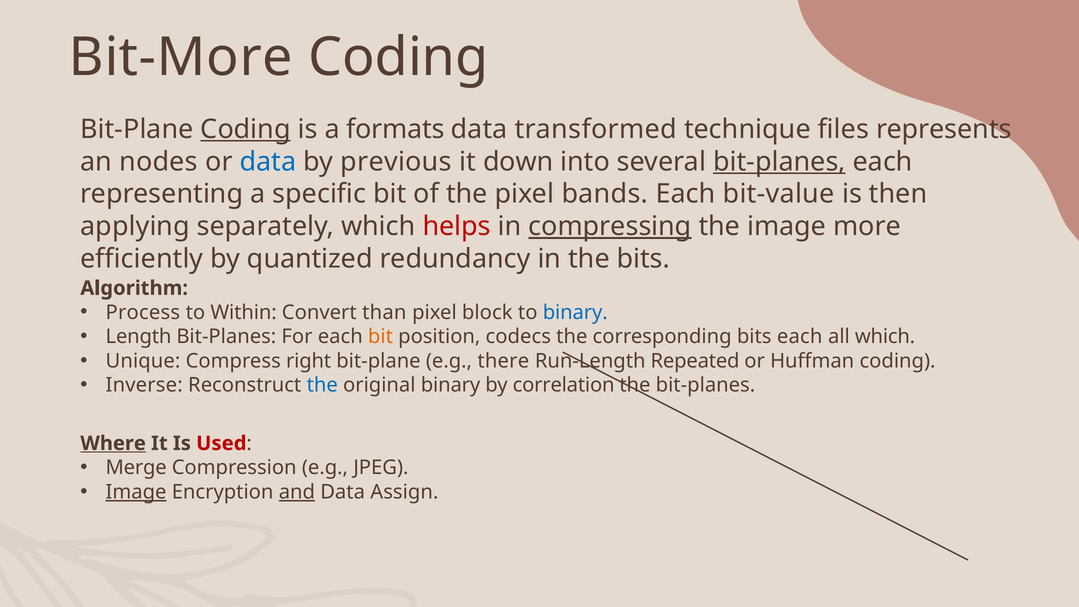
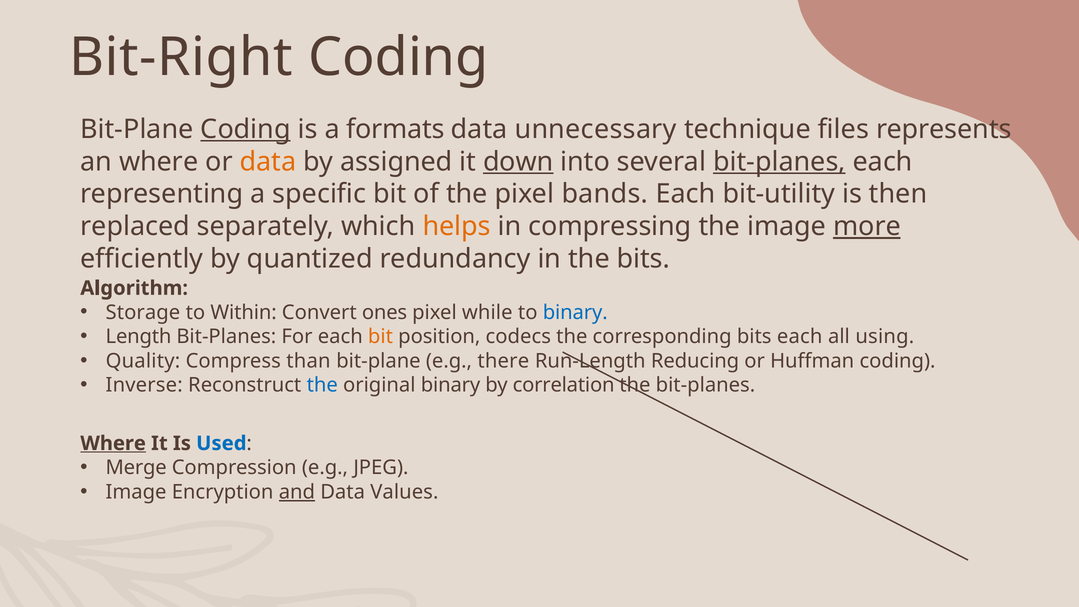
Bit-More: Bit-More -> Bit-Right (181, 57)
transformed: transformed -> unnecessary (596, 129)
an nodes: nodes -> where (159, 162)
data colour: blue -> orange (268, 162)
previous: previous -> assigned (396, 162)
down underline: none -> present (518, 162)
bit-value: bit-value -> bit-utility (779, 194)
applying: applying -> replaced (135, 226)
helps colour: red -> orange (457, 226)
compressing underline: present -> none (610, 226)
more underline: none -> present (867, 226)
Process: Process -> Storage (143, 312)
than: than -> ones (385, 312)
block: block -> while (487, 312)
all which: which -> using (885, 337)
Unique: Unique -> Quality (143, 361)
right: right -> than (308, 361)
Repeated: Repeated -> Reducing (695, 361)
Used colour: red -> blue (221, 443)
Image underline: present -> none (136, 492)
Assign: Assign -> Values (404, 492)
